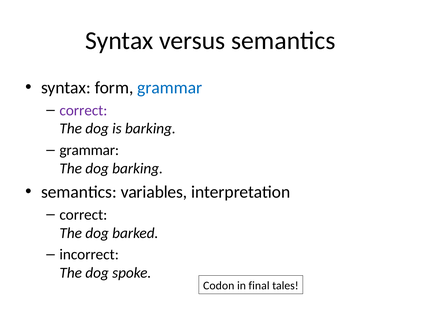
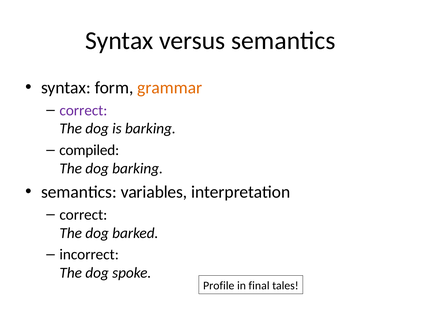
grammar colour: blue -> orange (170, 88)
grammar: grammar -> compiled (89, 150)
Codon: Codon -> Profile (219, 285)
